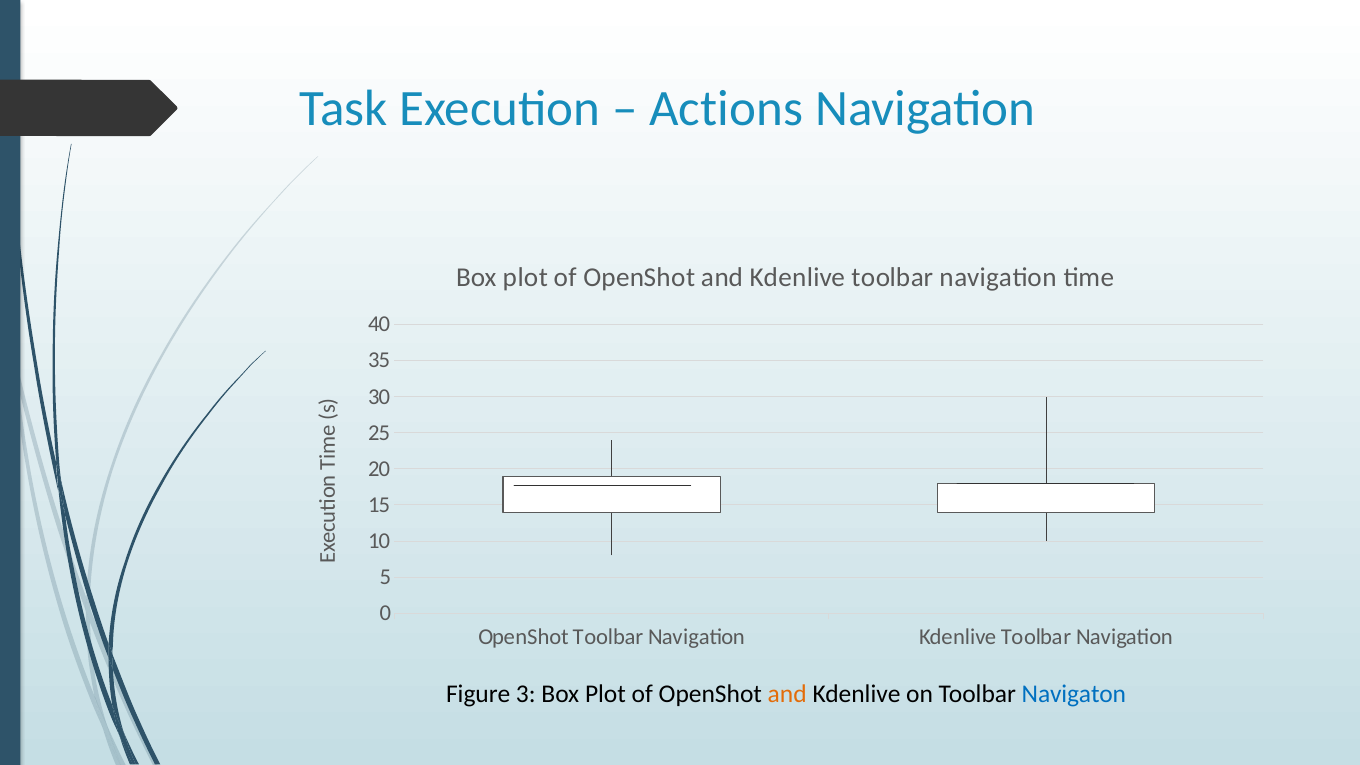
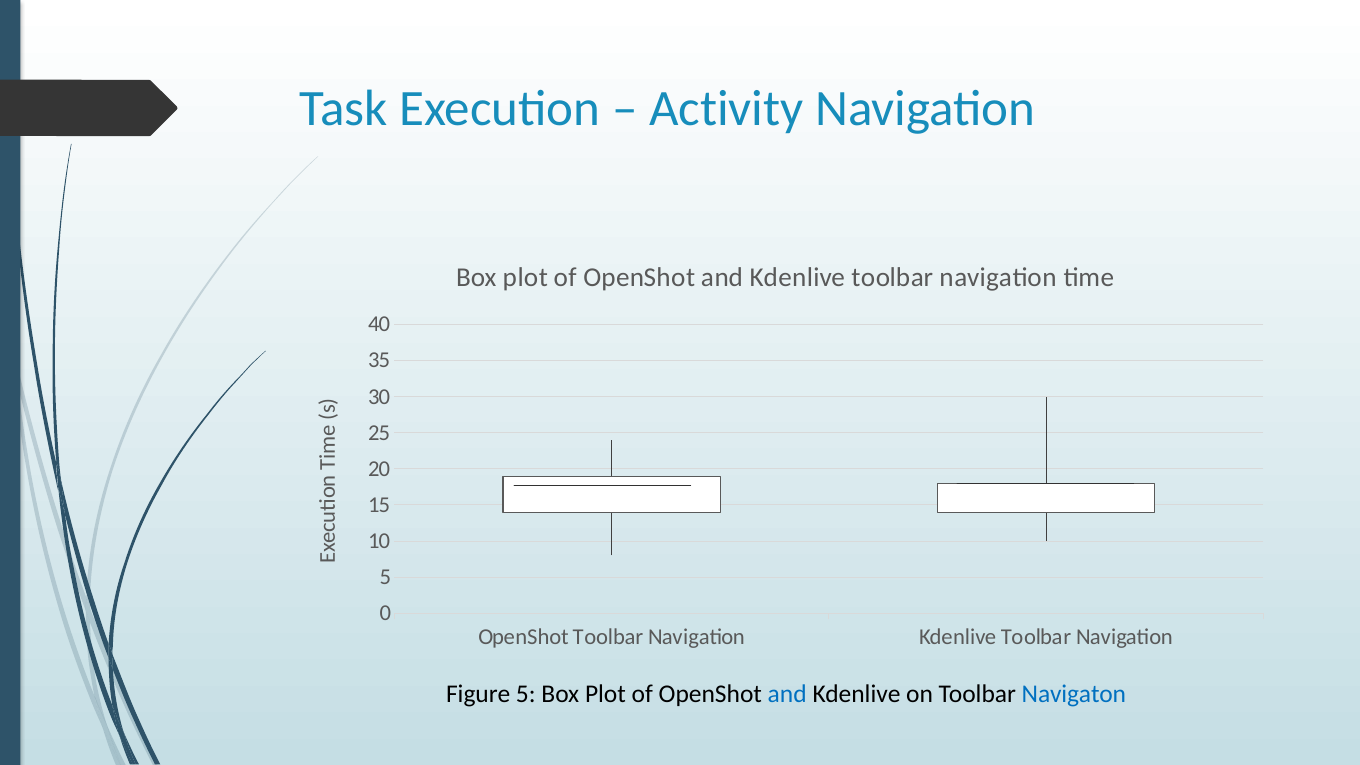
Actions: Actions -> Activity (726, 109)
Figure 3: 3 -> 5 (526, 695)
and colour: orange -> blue (787, 695)
